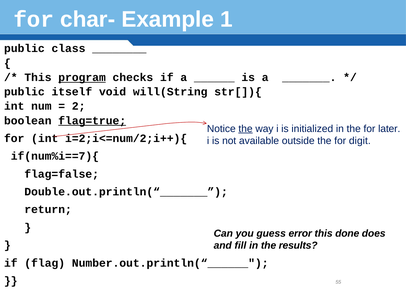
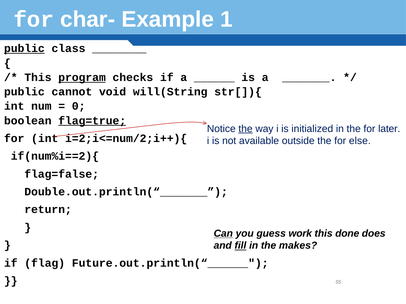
public underline: none -> present (24, 49)
itself: itself -> cannot (72, 92)
2: 2 -> 0 (79, 106)
digit: digit -> else (360, 141)
if(num%i==7){: if(num%i==7){ -> if(num%i==2){ (55, 156)
Can underline: none -> present (223, 234)
error: error -> work (300, 234)
fill underline: none -> present (240, 246)
results: results -> makes (298, 246)
Number.out.println(“______: Number.out.println(“______ -> Future.out.println(“______ (170, 263)
